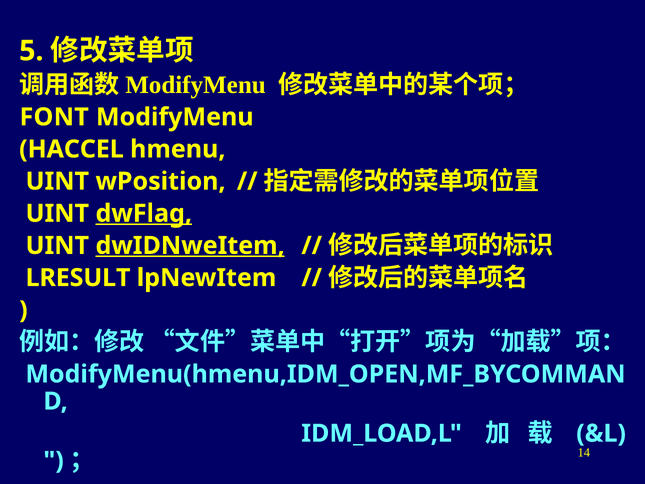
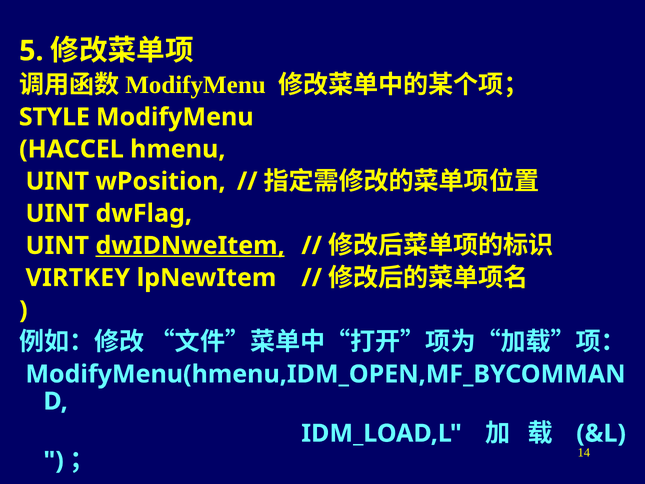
FONT: FONT -> STYLE (54, 117)
dwFlag underline: present -> none (144, 213)
LRESULT: LRESULT -> VIRTKEY (78, 278)
